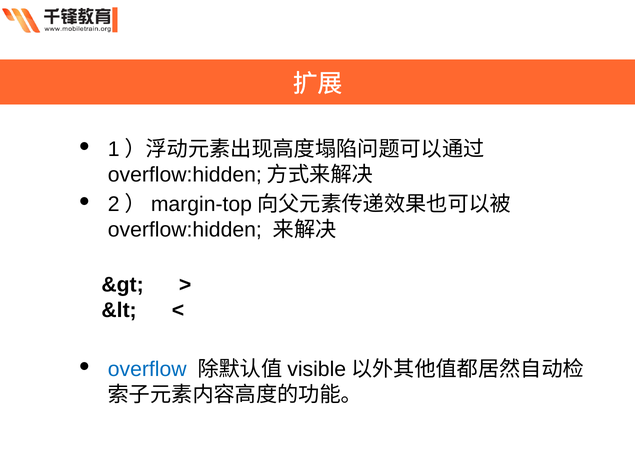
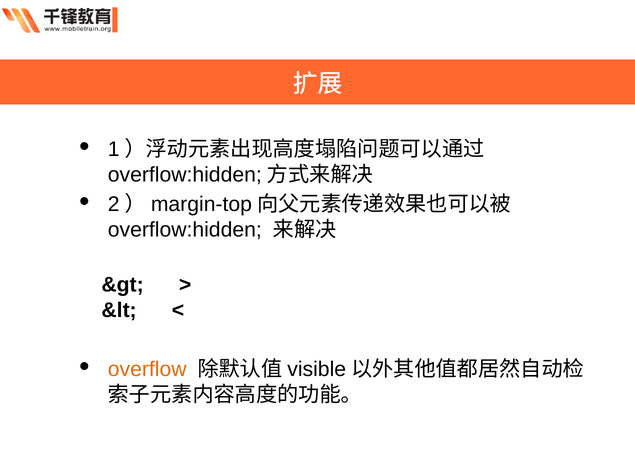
overflow colour: blue -> orange (147, 370)
